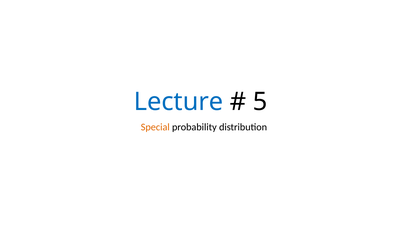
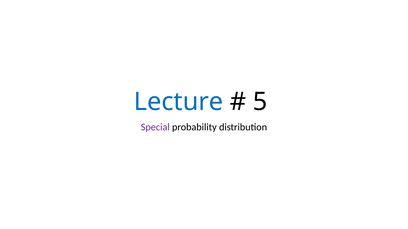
Special colour: orange -> purple (155, 128)
